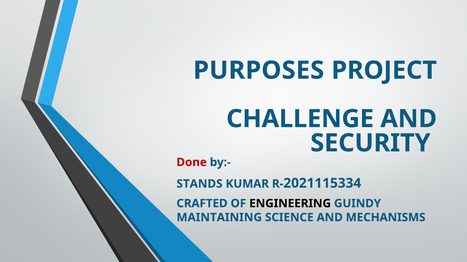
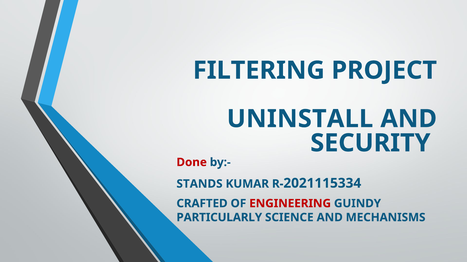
PURPOSES: PURPOSES -> FILTERING (259, 71)
CHALLENGE: CHALLENGE -> UNINSTALL (300, 119)
ENGINEERING colour: black -> red (290, 204)
MAINTAINING: MAINTAINING -> PARTICULARLY (219, 218)
